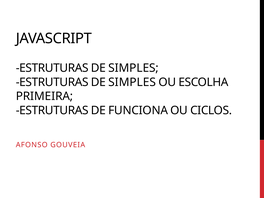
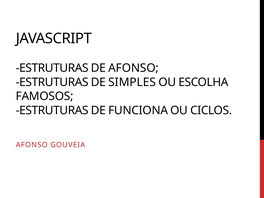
SIMPLES: SIMPLES -> AFONSO (133, 68)
PRIMEIRA: PRIMEIRA -> FAMOSOS (45, 96)
